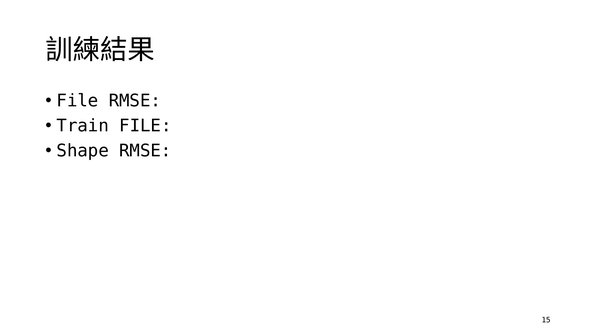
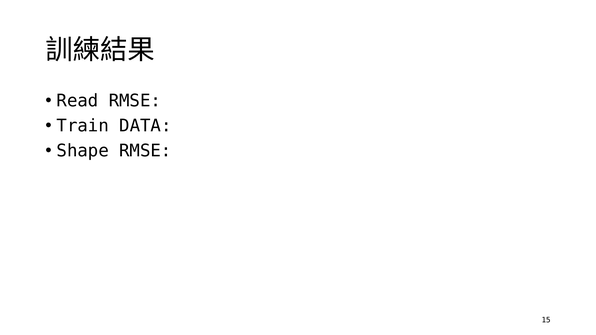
File: File -> Read (78, 101)
Train FILE: FILE -> DATA (145, 126)
